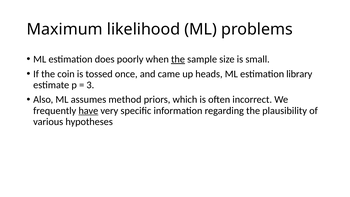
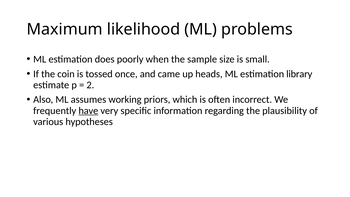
the underline: present -> none (178, 59)
3: 3 -> 2 (90, 85)
method: method -> working (125, 100)
